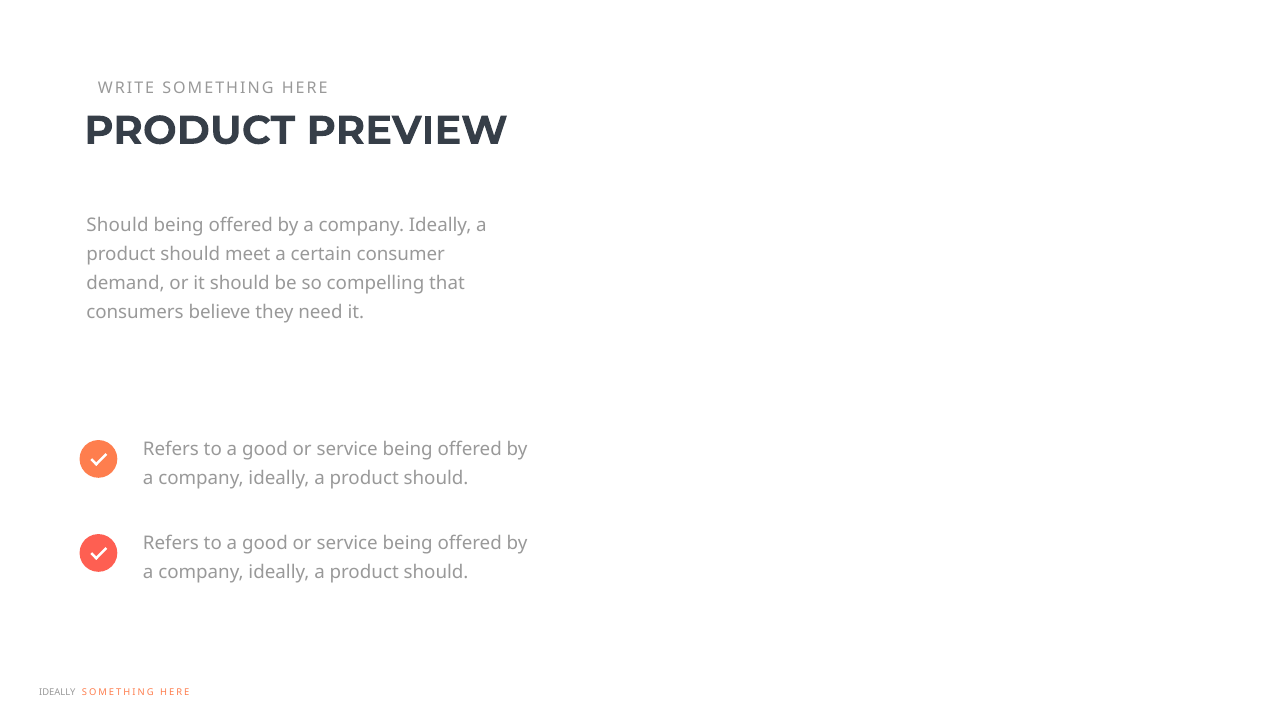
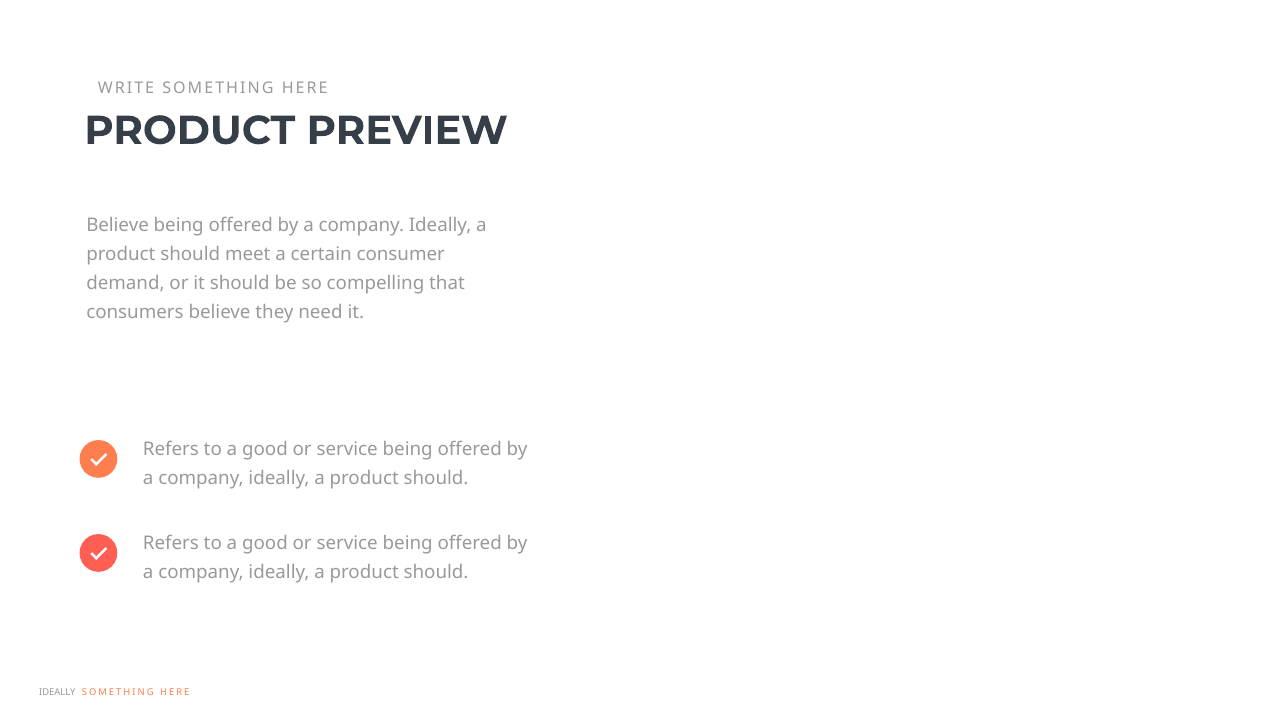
Should: Should -> Believe (118, 226)
